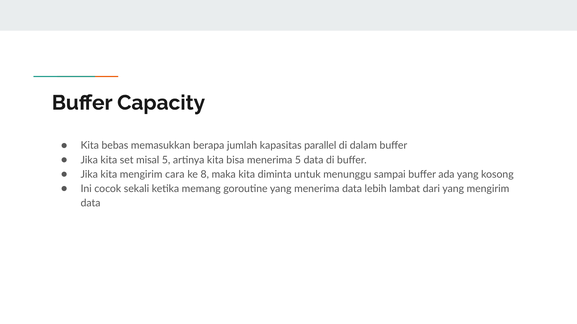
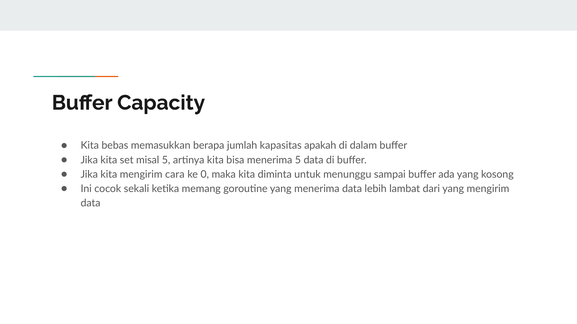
parallel: parallel -> apakah (320, 146)
8: 8 -> 0 (205, 175)
